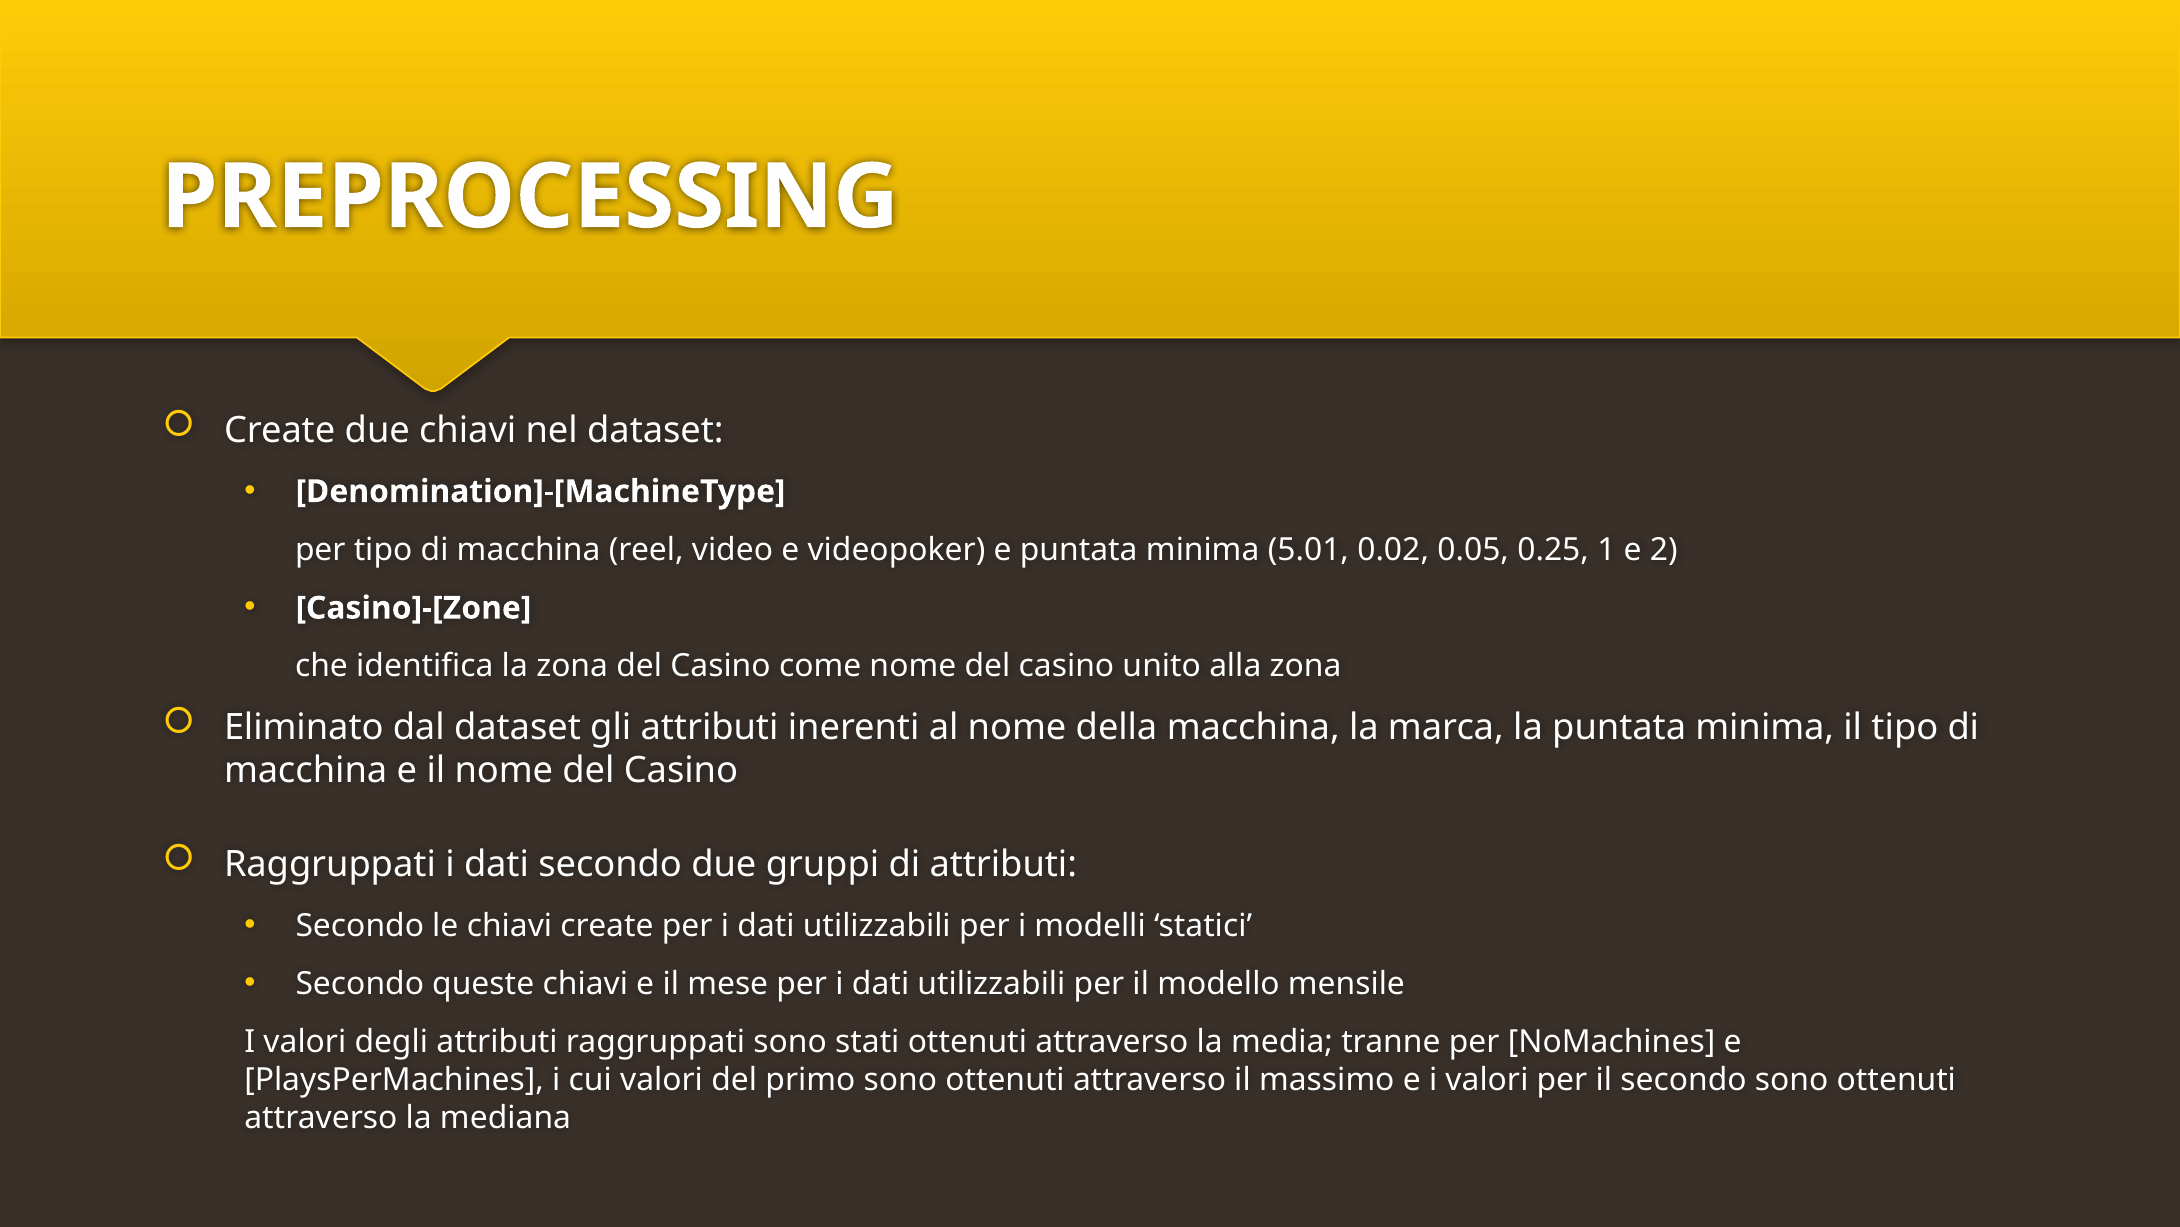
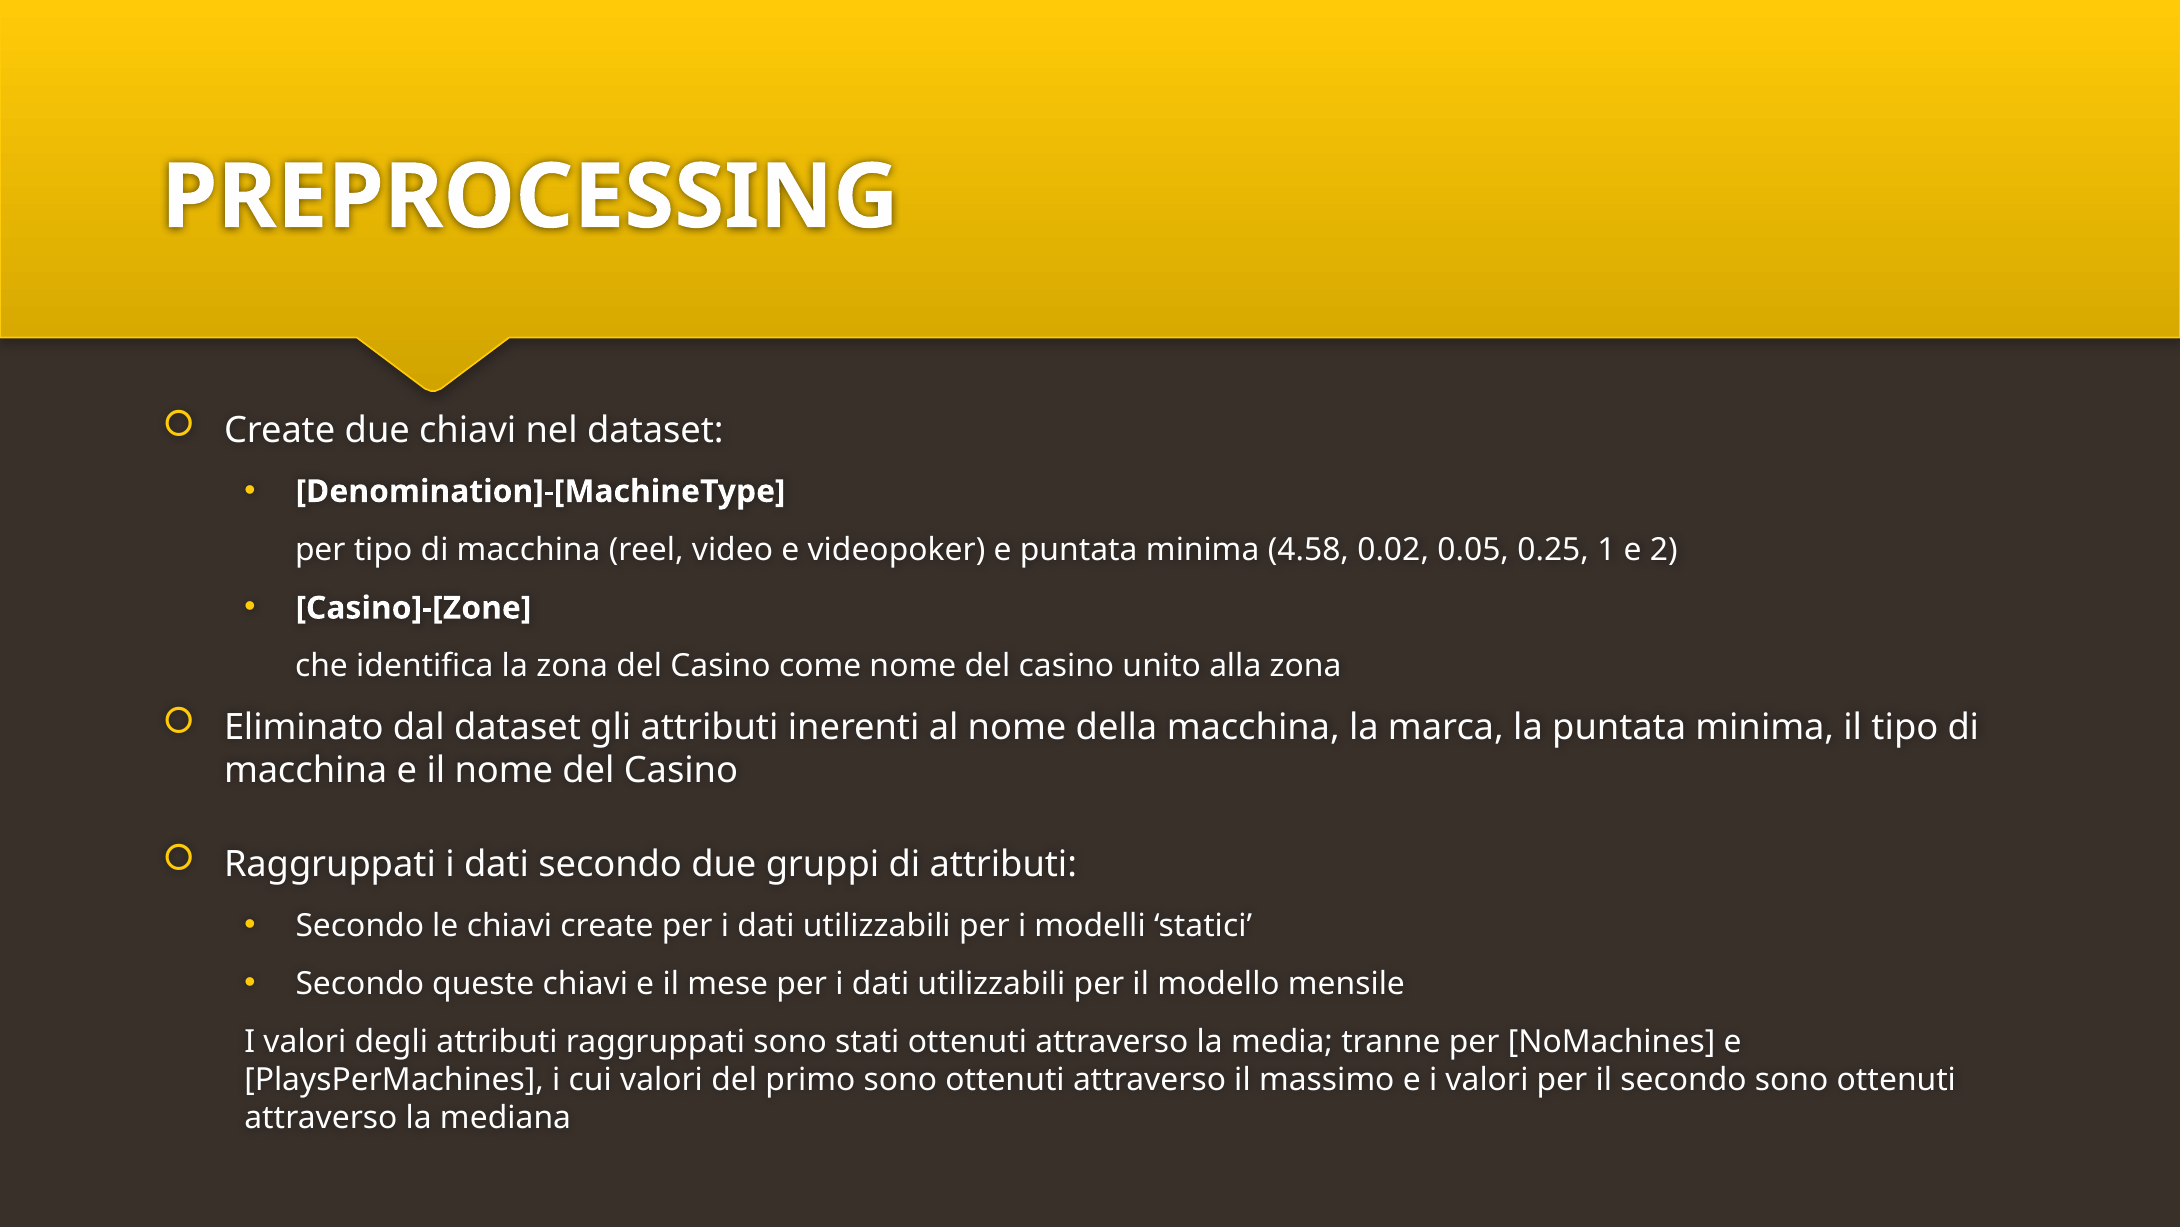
5.01: 5.01 -> 4.58 (1308, 549)
